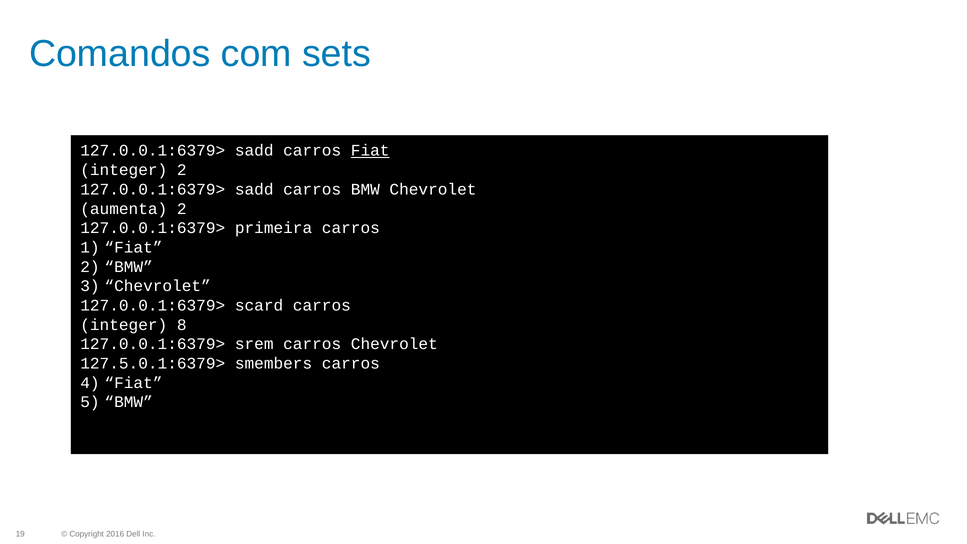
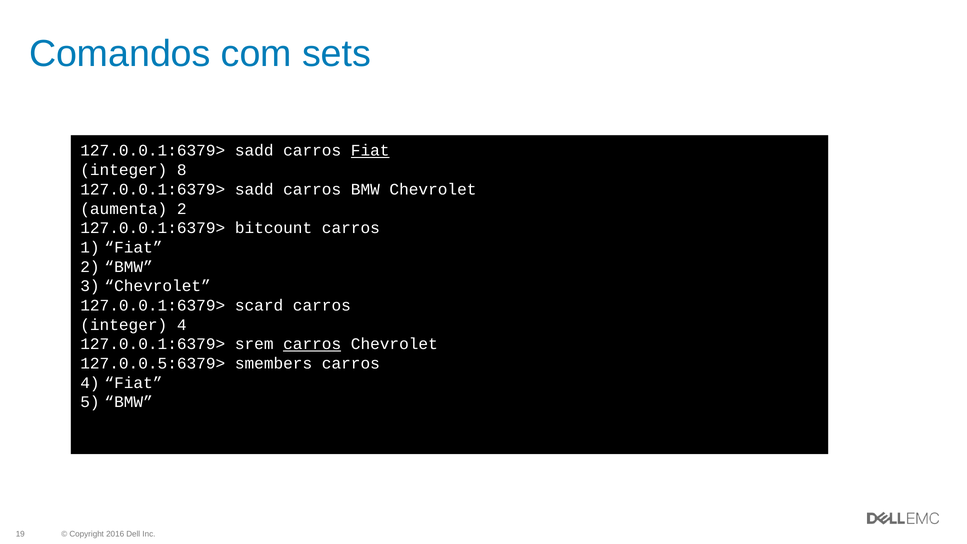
integer 2: 2 -> 8 (182, 170)
primeira: primeira -> bitcount (274, 228)
integer 8: 8 -> 4 (182, 325)
carros underline: none -> present (312, 344)
127.5.0.1:6379>: 127.5.0.1:6379> -> 127.0.0.5:6379> (153, 363)
